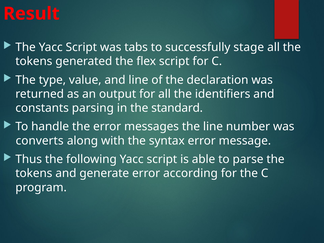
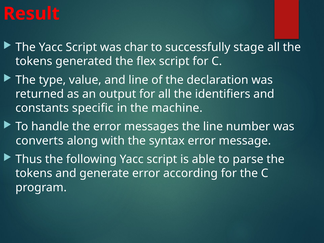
tabs: tabs -> char (136, 47)
parsing: parsing -> specific (93, 108)
standard: standard -> machine (177, 108)
